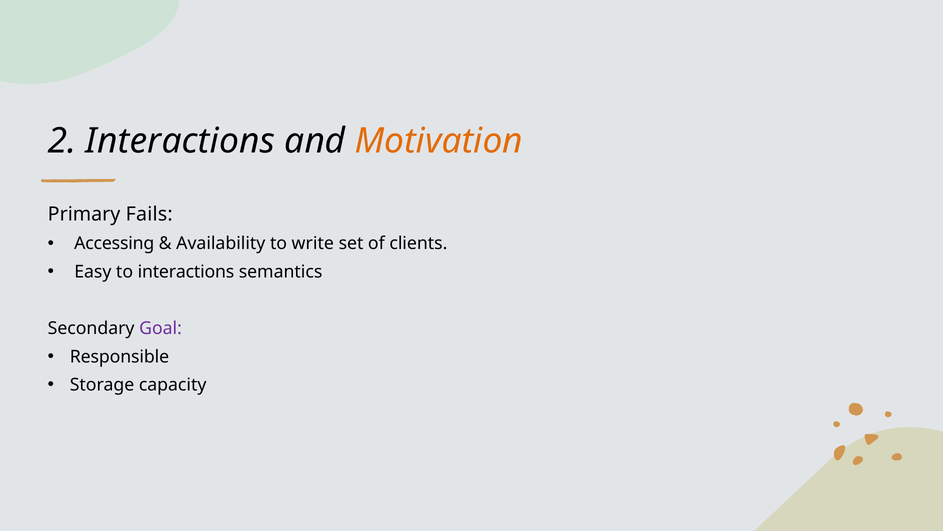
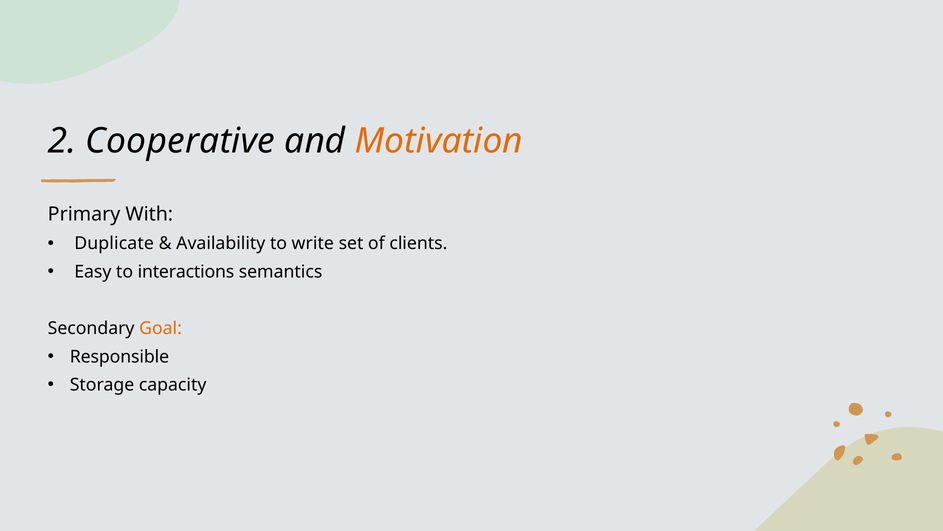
2 Interactions: Interactions -> Cooperative (180, 141)
Fails: Fails -> With (149, 214)
Accessing: Accessing -> Duplicate (114, 243)
Goal colour: purple -> orange (161, 328)
